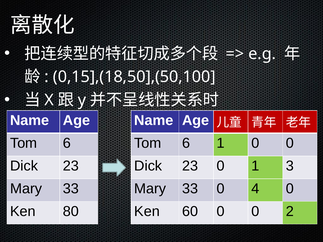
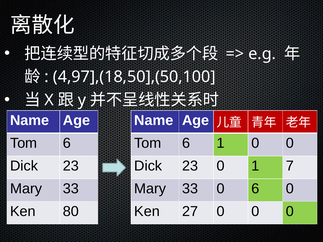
0,15],(18,50],(50,100: 0,15],(18,50],(50,100 -> 4,97],(18,50],(50,100 (134, 77)
3: 3 -> 7 (290, 166)
0 4: 4 -> 6 (255, 189)
60: 60 -> 27 (190, 212)
0 0 2: 2 -> 0 (290, 212)
